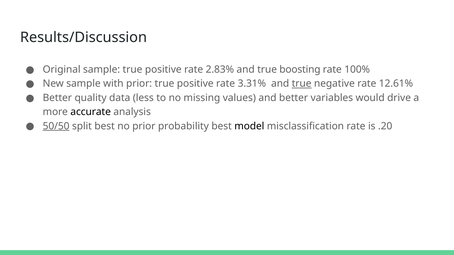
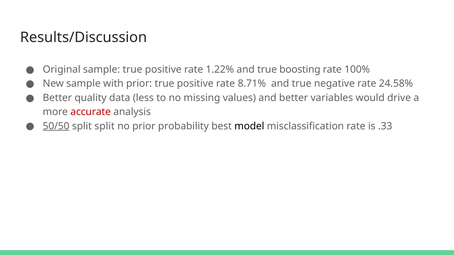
2.83%: 2.83% -> 1.22% (220, 70)
3.31%: 3.31% -> 8.71% (252, 84)
true underline: present -> none (302, 84)
12.61%: 12.61% -> 24.58% (396, 84)
accurate colour: black -> red (91, 112)
split best: best -> split (105, 126)
.20: .20 -> .33 (385, 126)
